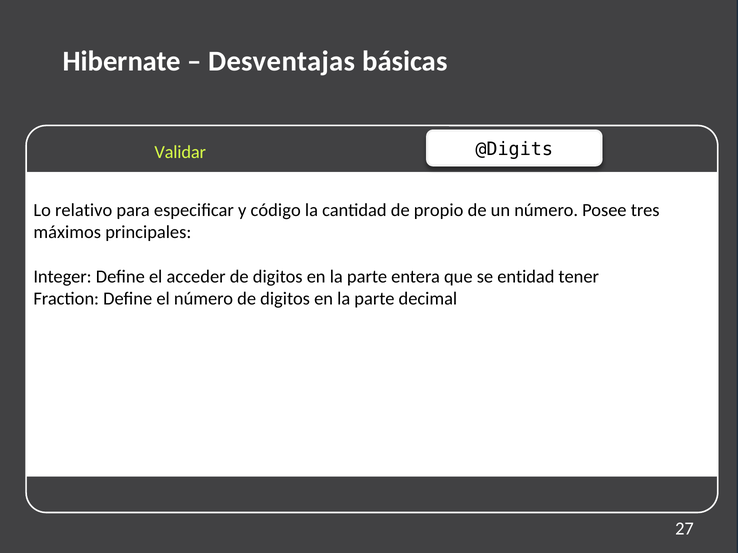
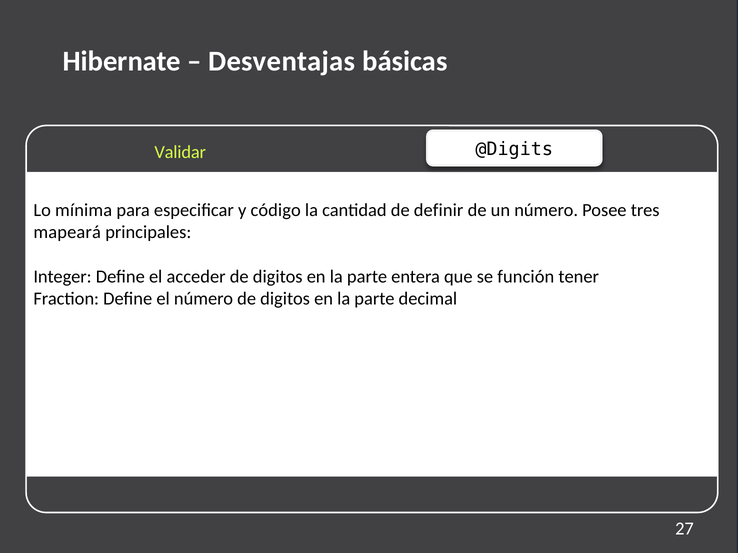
relativo: relativo -> mínima (84, 210)
propio: propio -> definir (439, 210)
máximos: máximos -> mapeará (67, 232)
entidad: entidad -> función (526, 277)
